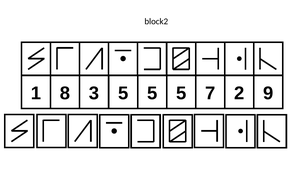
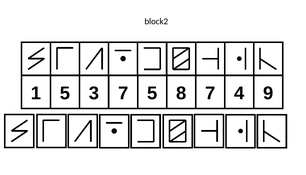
1 8: 8 -> 5 (65, 93)
3 5: 5 -> 7 (123, 93)
5: 5 -> 8 (181, 93)
2: 2 -> 4 (239, 93)
